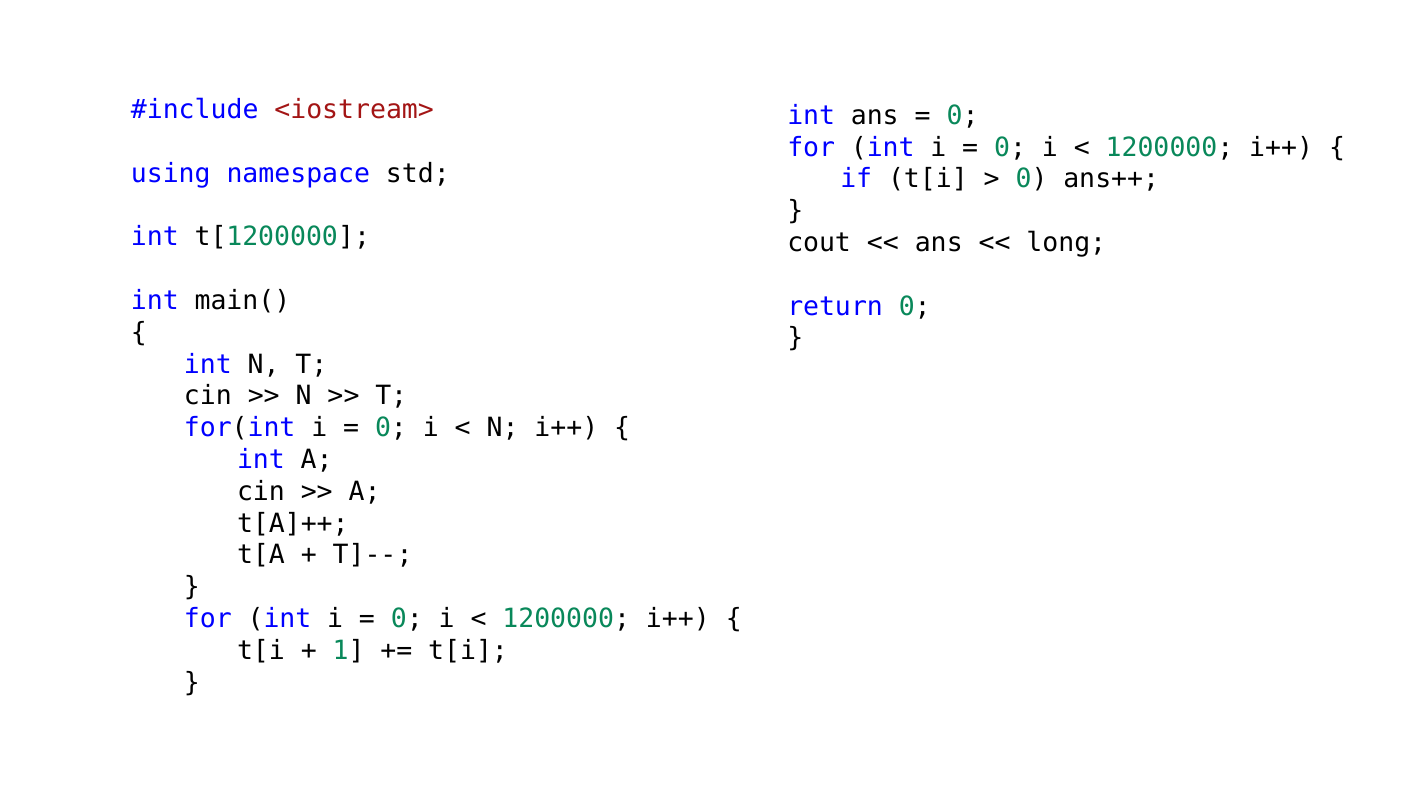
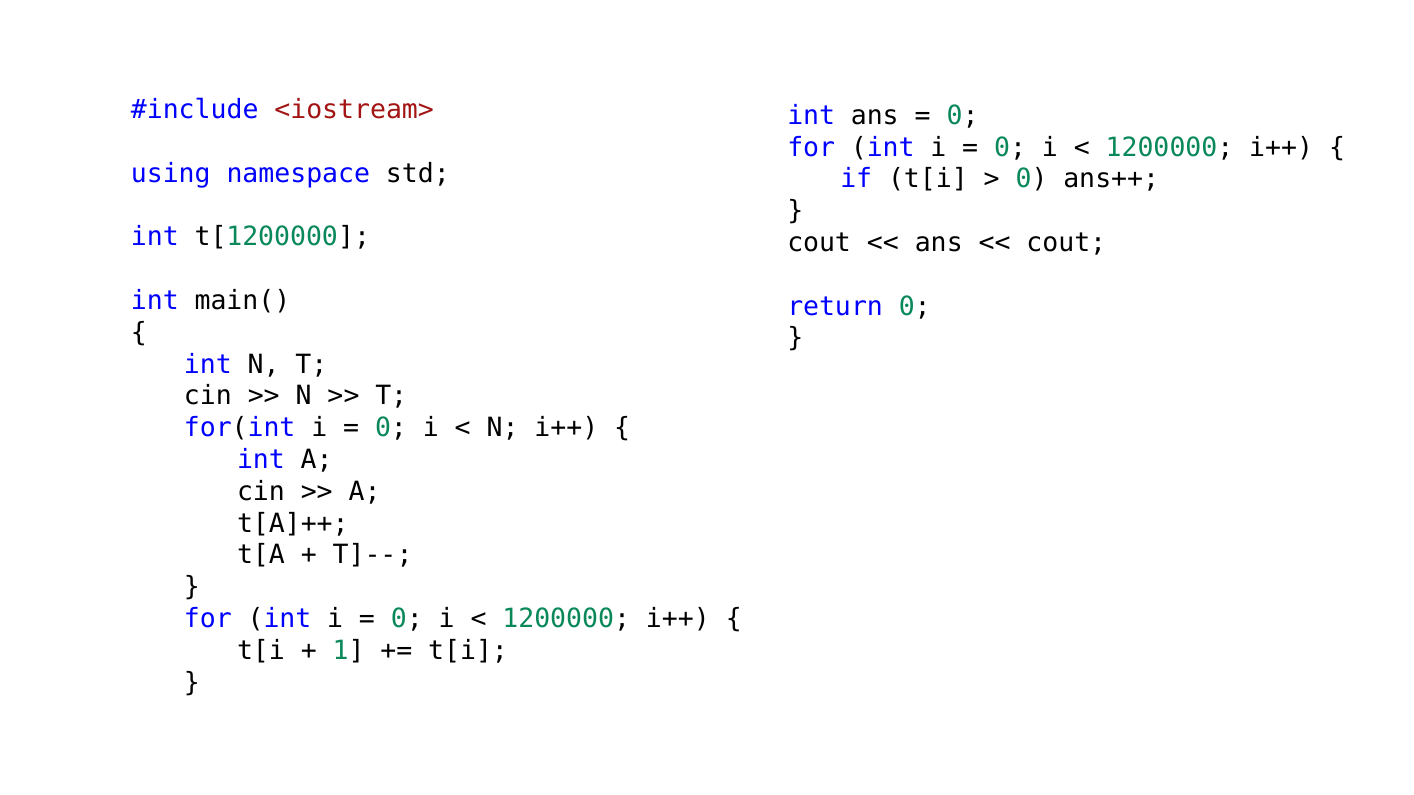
long: long -> cout (1066, 243)
